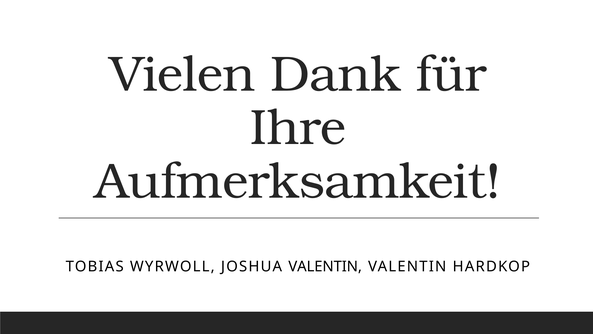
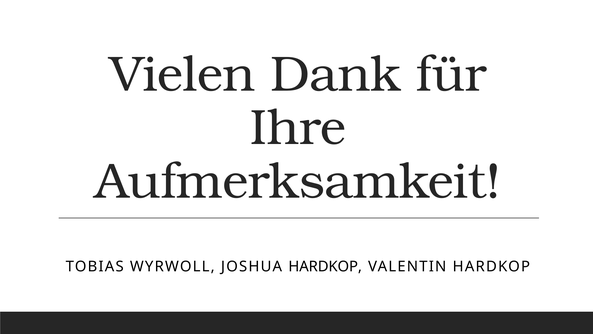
JOSHUA VALENTIN: VALENTIN -> HARDKOP (325, 266)
